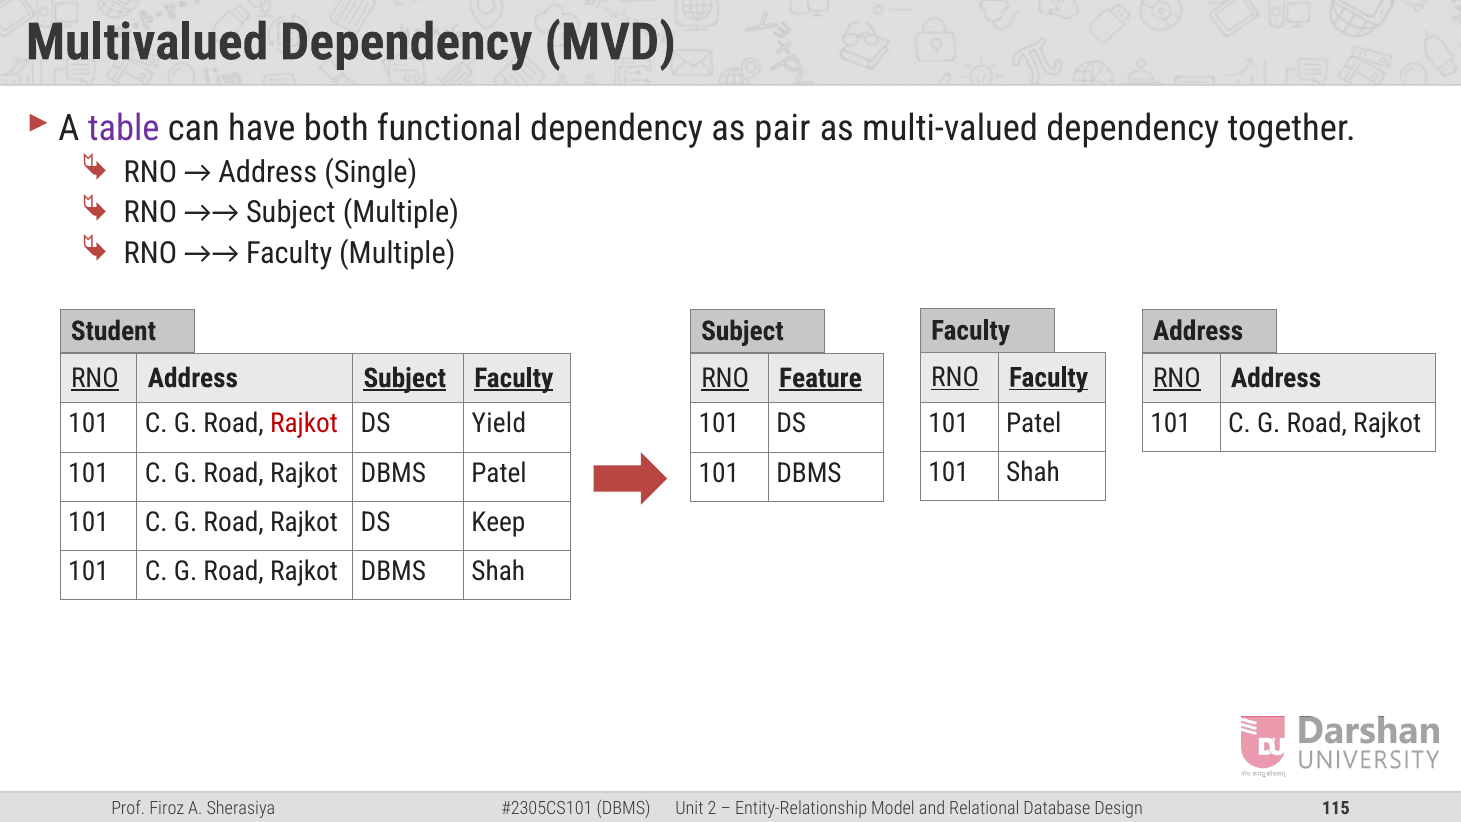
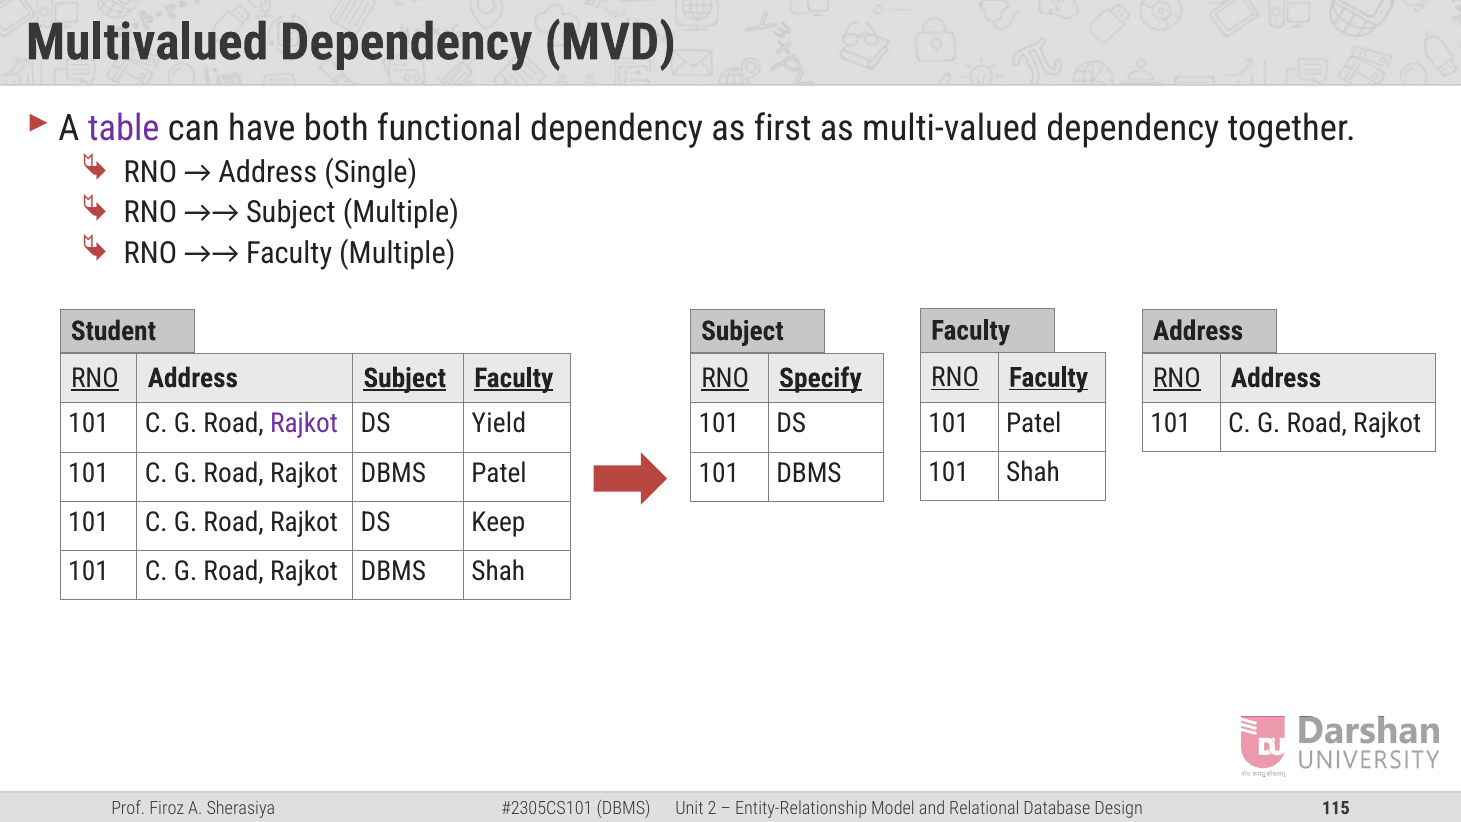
pair: pair -> first (783, 128)
Feature: Feature -> Specify (820, 378)
Rajkot colour: red -> purple (304, 424)
